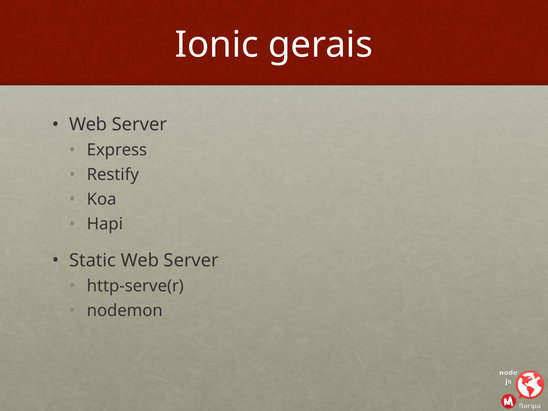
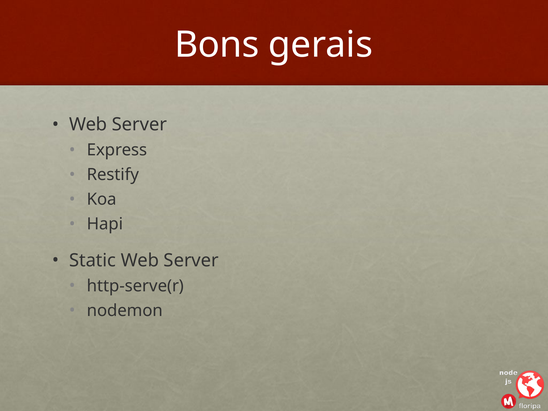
Ionic: Ionic -> Bons (217, 45)
